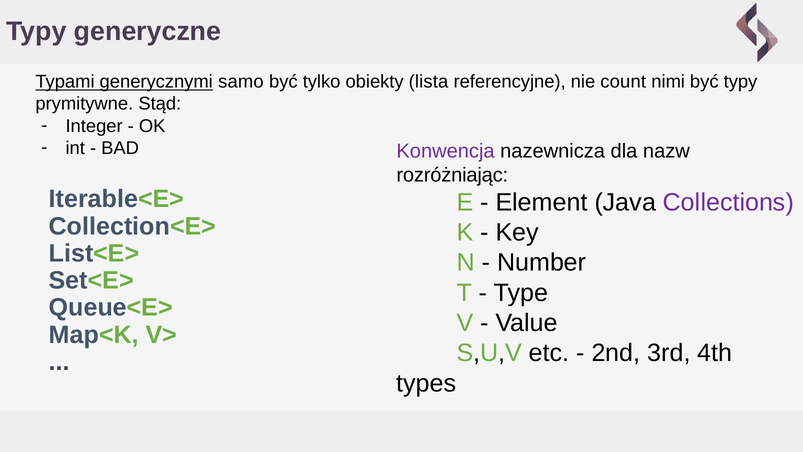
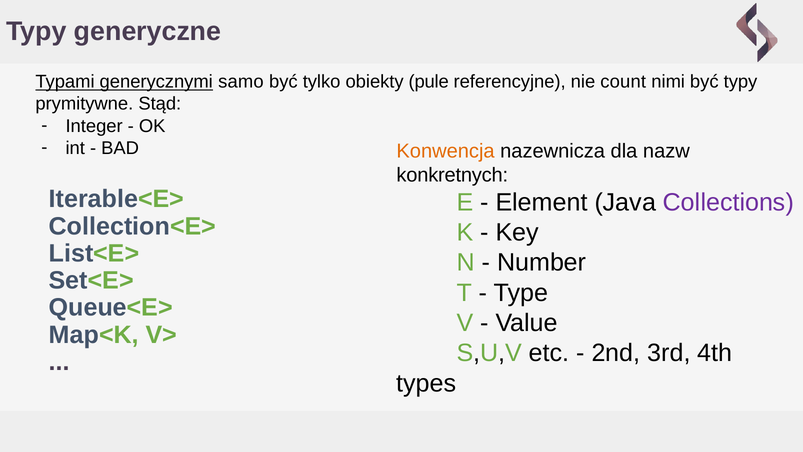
lista: lista -> pule (429, 82)
Konwencja colour: purple -> orange (446, 151)
rozróżniając: rozróżniając -> konkretnych (452, 175)
